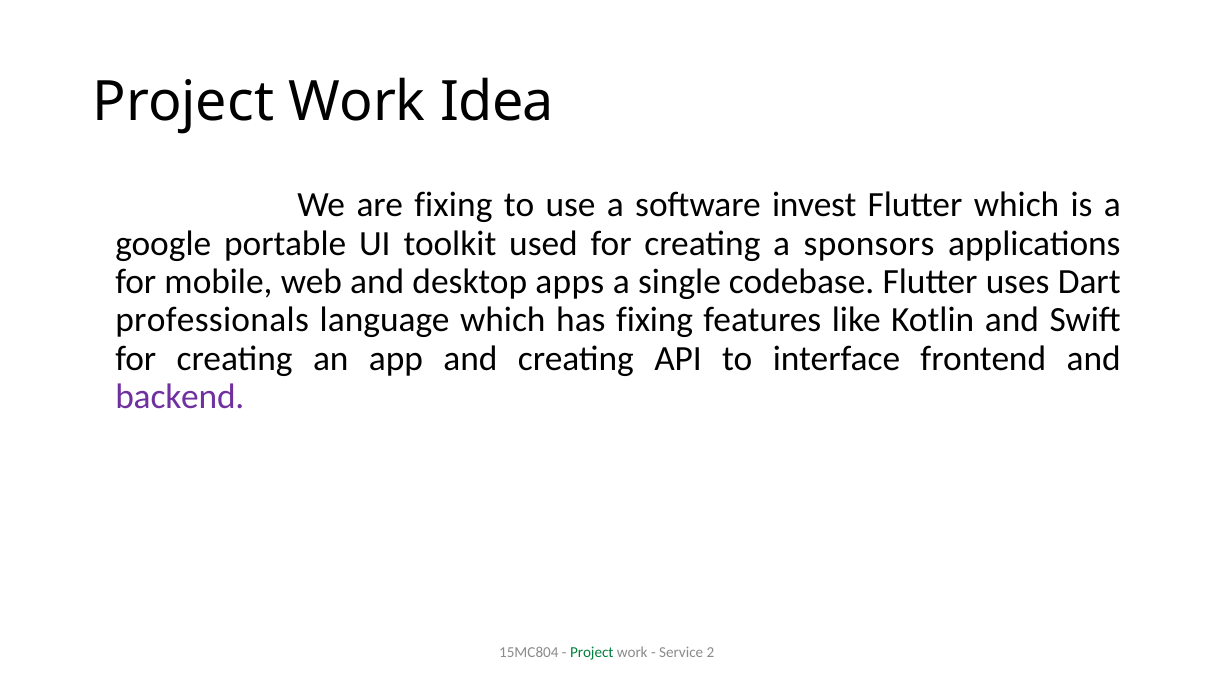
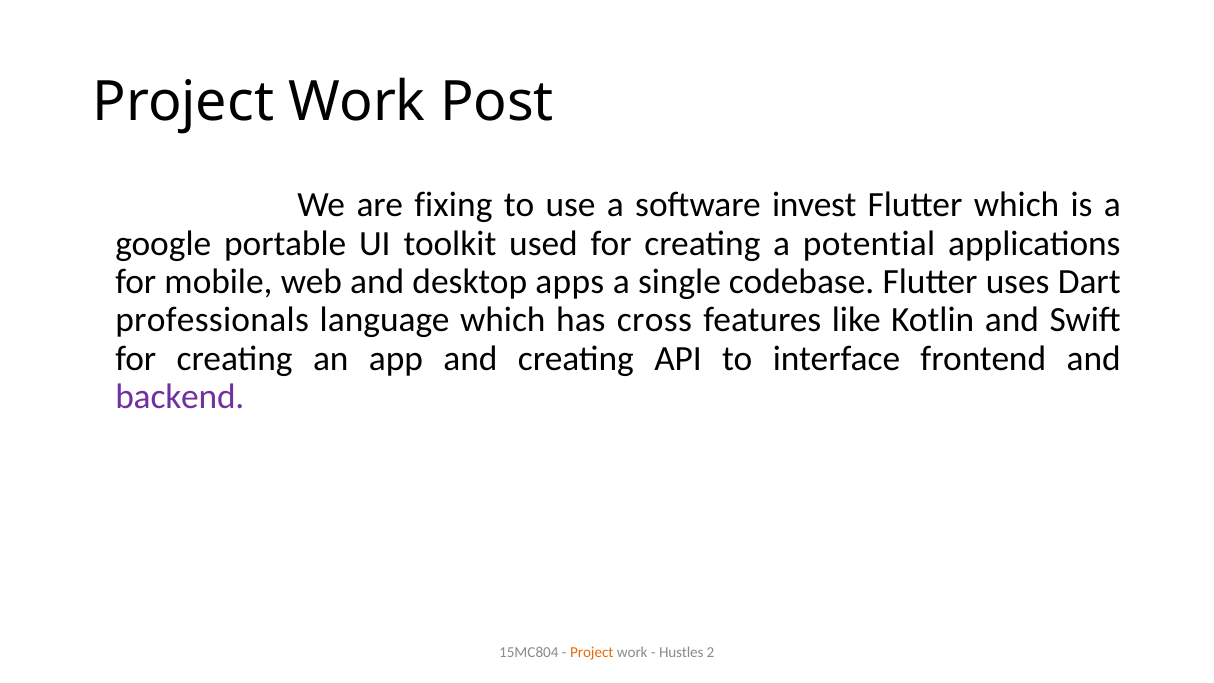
Idea: Idea -> Post (497, 102)
sponsors: sponsors -> potential (869, 244)
has fixing: fixing -> cross (654, 320)
Project colour: green -> orange (592, 652)
Service: Service -> Hustles (681, 652)
